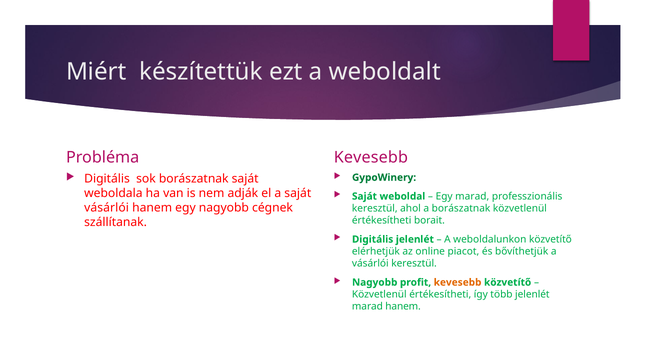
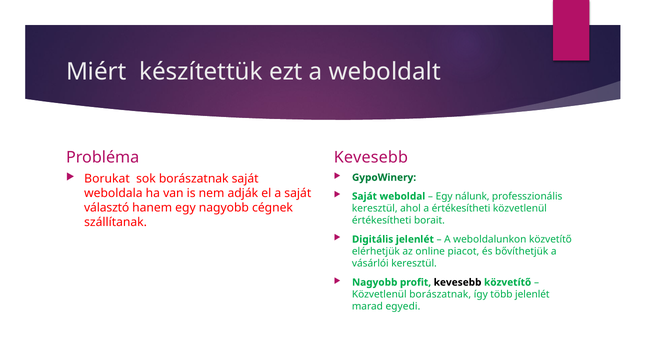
Digitális: Digitális -> Borukat (107, 179)
Egy marad: marad -> nálunk (472, 197)
vásárlói: vásárlói -> választó (107, 208)
a borászatnak: borászatnak -> értékesítheti (461, 209)
kevesebb colour: orange -> black (458, 283)
értékesítheti: értékesítheti -> borászatnak (440, 295)
marad hanem: hanem -> egyedi (403, 307)
